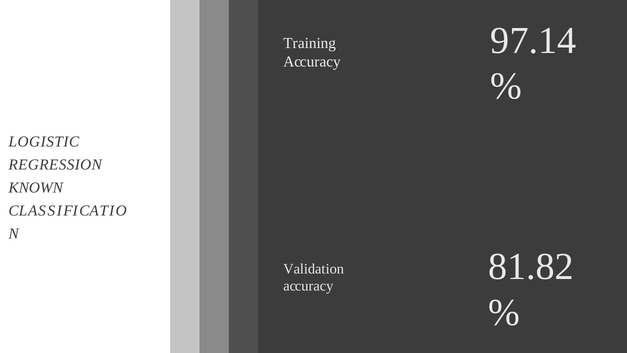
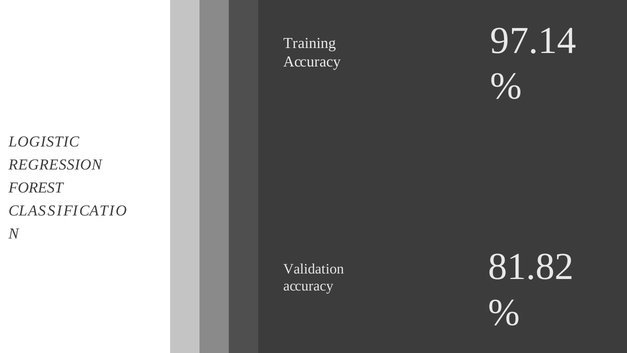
KNOWN: KNOWN -> FOREST (36, 188)
